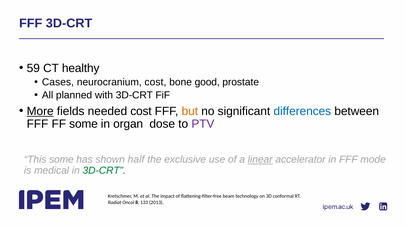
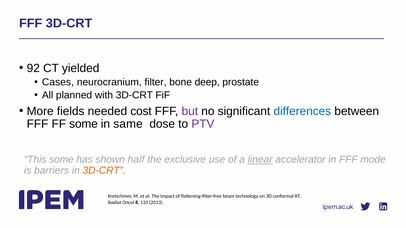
59: 59 -> 92 (33, 68)
healthy: healthy -> yielded (81, 68)
neurocranium cost: cost -> filter (156, 82)
good: good -> deep (207, 82)
More underline: present -> none (40, 111)
but colour: orange -> purple (190, 111)
organ: organ -> same (128, 124)
medical: medical -> barriers (52, 171)
3D-CRT colour: green -> orange (104, 171)
